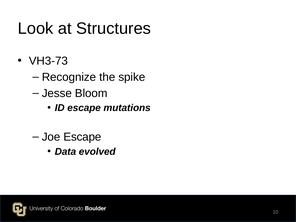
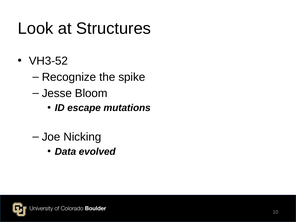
VH3-73: VH3-73 -> VH3-52 (48, 61)
Joe Escape: Escape -> Nicking (82, 137)
